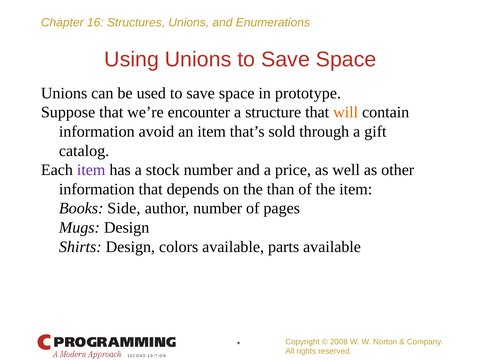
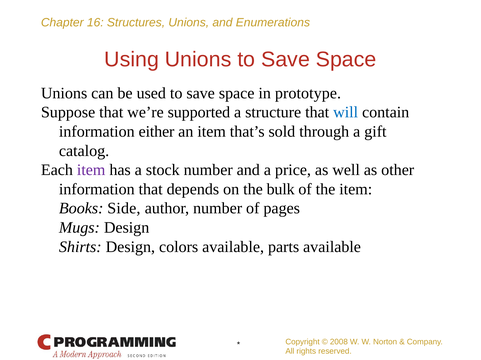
encounter: encounter -> supported (199, 113)
will colour: orange -> blue (346, 113)
avoid: avoid -> either (157, 132)
than: than -> bulk (281, 190)
